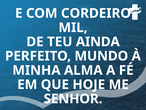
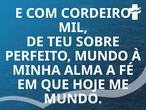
AINDA: AINDA -> SOBRE (98, 42)
SENHOR: SENHOR -> MUNDO (73, 98)
